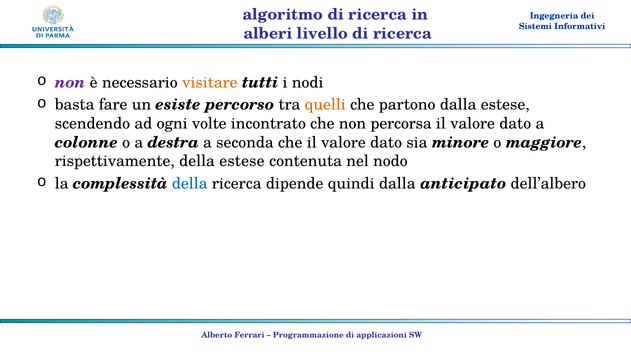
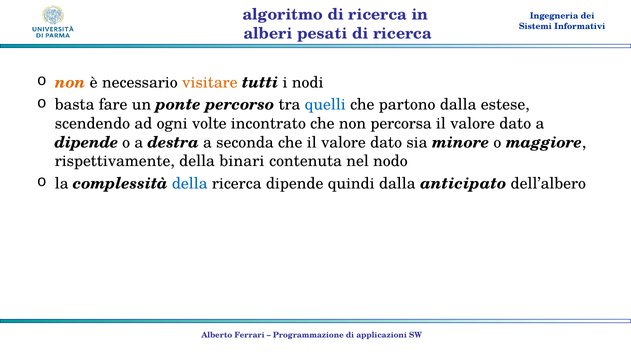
livello: livello -> pesati (322, 33)
non colour: purple -> orange (70, 82)
esiste: esiste -> ponte (178, 104)
quelli colour: orange -> blue (325, 104)
colonne: colonne -> dipende (86, 142)
della estese: estese -> binari (242, 161)
